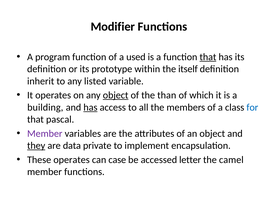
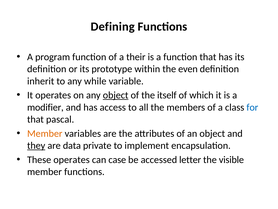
Modifier: Modifier -> Defining (113, 27)
used: used -> their (136, 57)
that underline: present -> none (208, 57)
itself: itself -> even (188, 69)
listed: listed -> while (95, 81)
than: than -> itself (167, 95)
building: building -> modifier (45, 107)
has underline: present -> none (90, 107)
Member colour: purple -> orange (45, 133)
camel: camel -> visible (231, 159)
